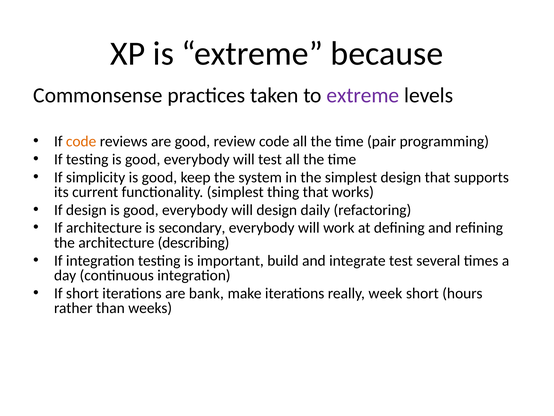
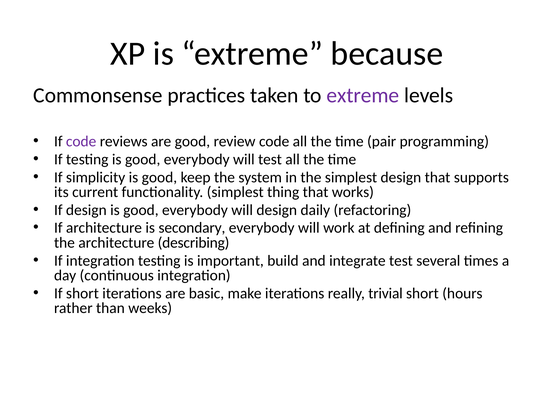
code colour: orange -> purple (81, 141)
bank: bank -> basic (206, 293)
week: week -> trivial (386, 293)
